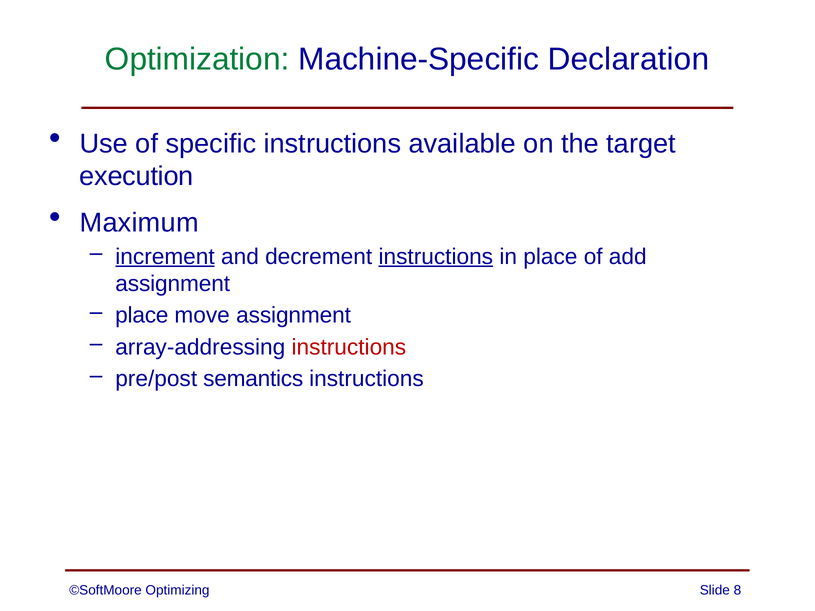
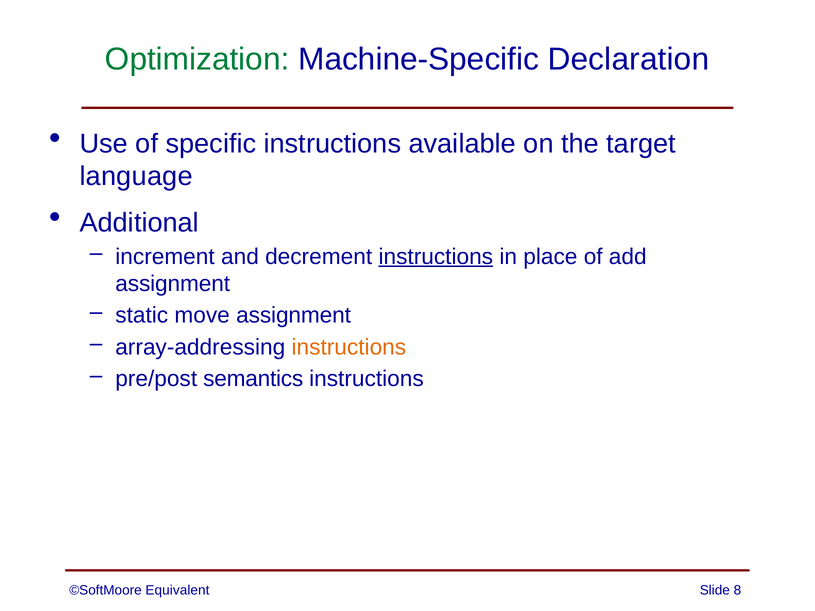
execution: execution -> language (136, 176)
Maximum: Maximum -> Additional (139, 223)
increment underline: present -> none (165, 257)
place: place -> static (142, 316)
instructions colour: red -> orange (349, 347)
Optimizing: Optimizing -> Equivalent (177, 590)
